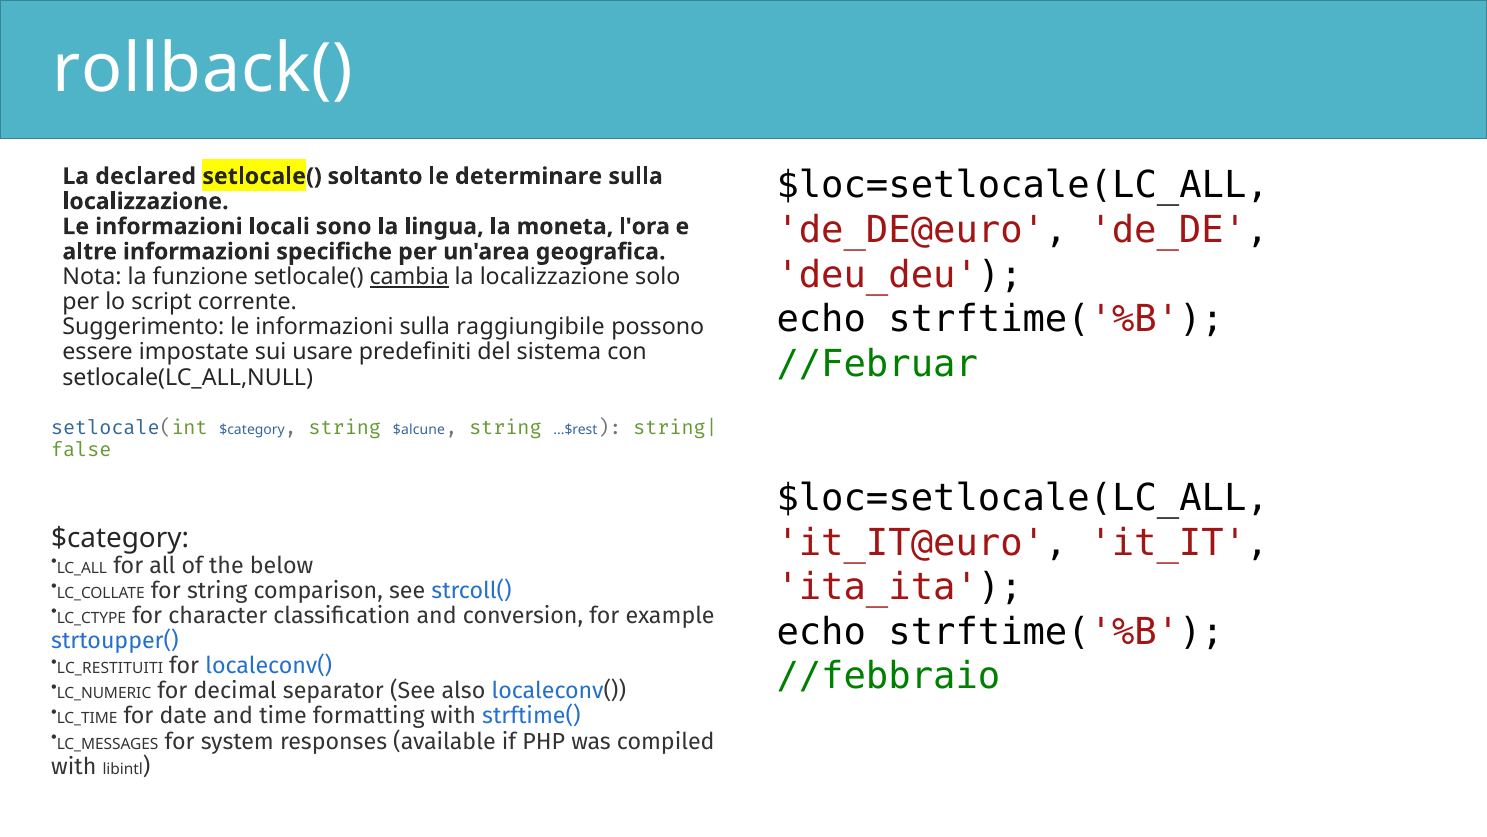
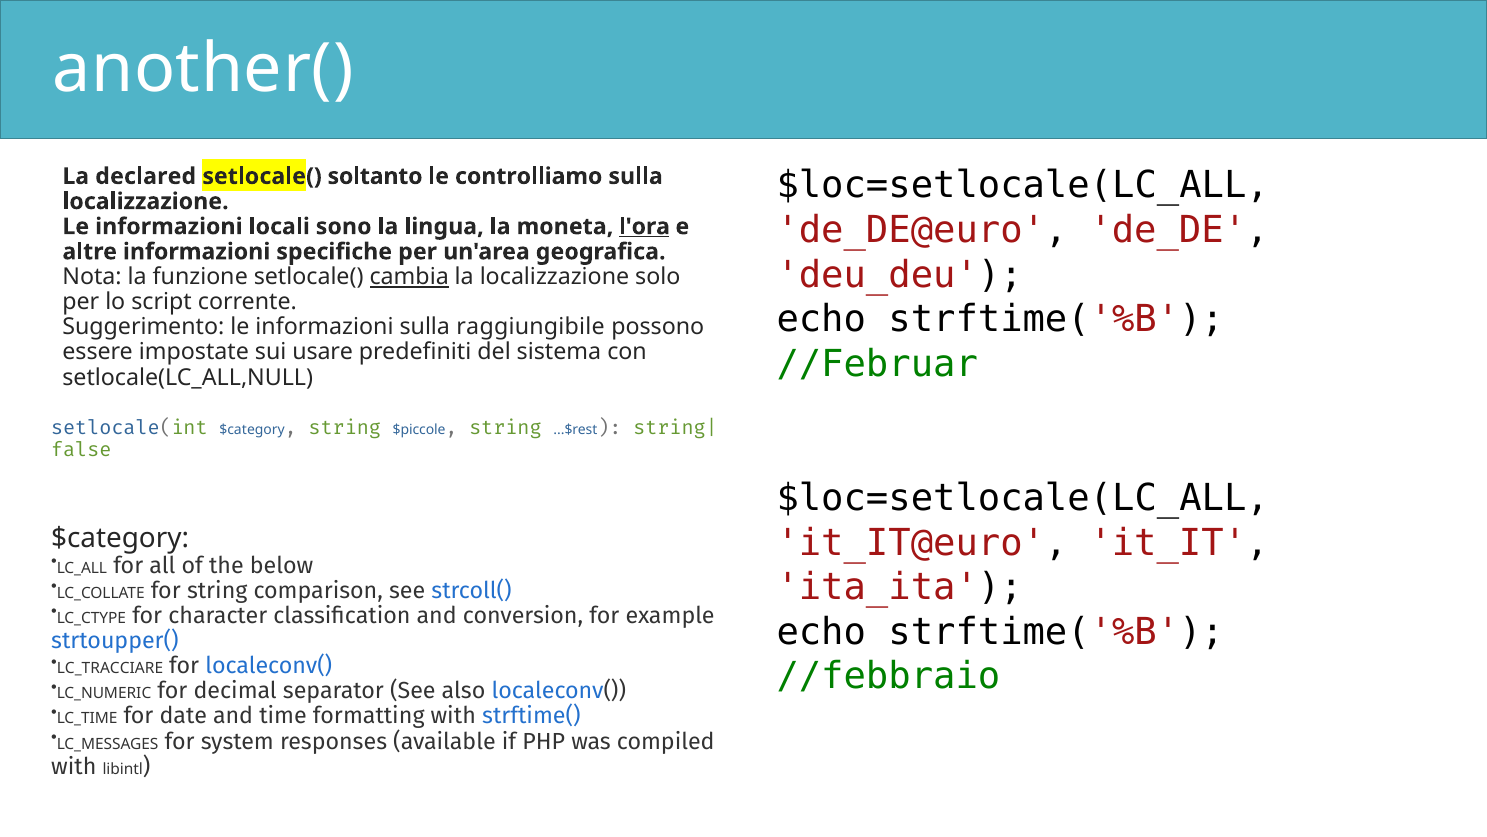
rollback(: rollback( -> another( (203, 69)
determinare: determinare -> controlliamo (529, 176)
l'ora underline: none -> present (644, 226)
$alcune: $alcune -> $piccole (419, 430)
LC_RESTITUITI: LC_RESTITUITI -> LC_TRACCIARE (110, 668)
